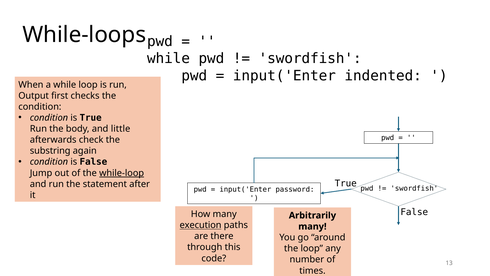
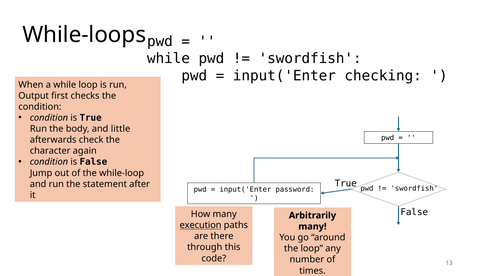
indented: indented -> checking (383, 76)
substring: substring -> character (50, 151)
while-loop underline: present -> none (122, 173)
